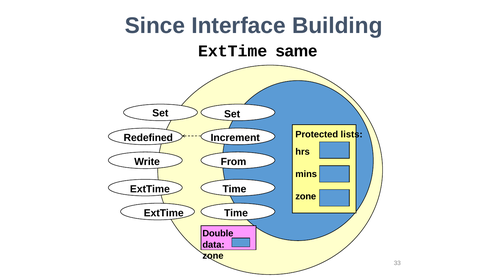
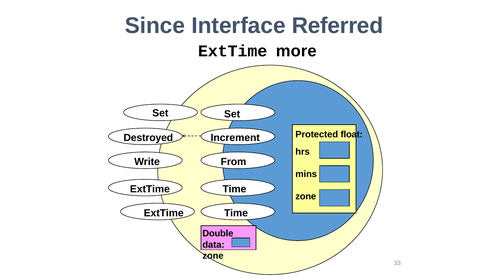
Building: Building -> Referred (337, 26)
same: same -> more (296, 51)
lists: lists -> float (352, 134)
Redefined: Redefined -> Destroyed (148, 138)
